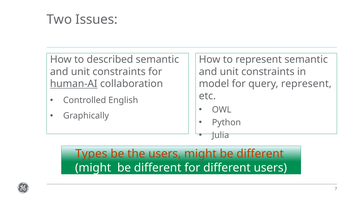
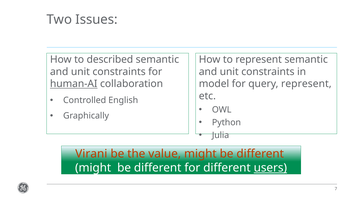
Types: Types -> Virani (91, 154)
the users: users -> value (165, 154)
users underline: none -> present (270, 168)
